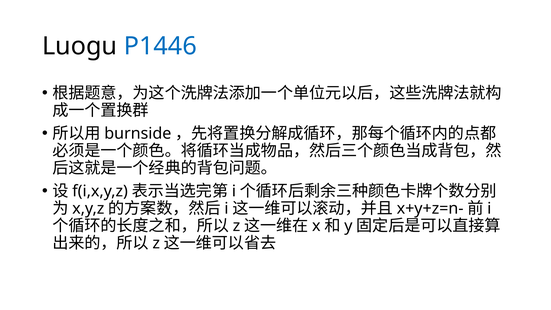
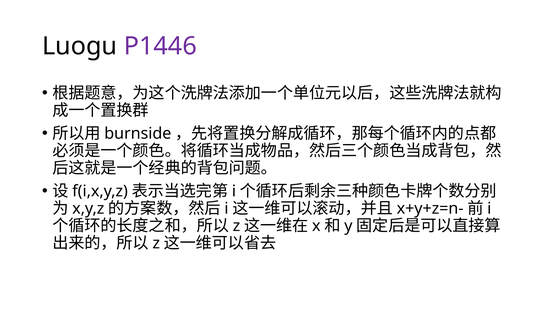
P1446 colour: blue -> purple (160, 46)
